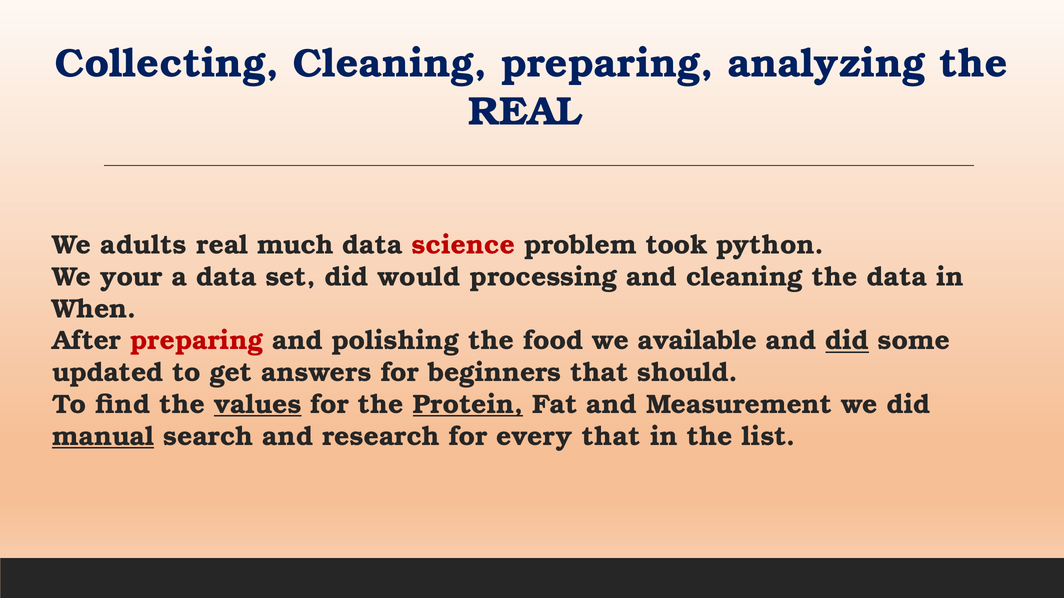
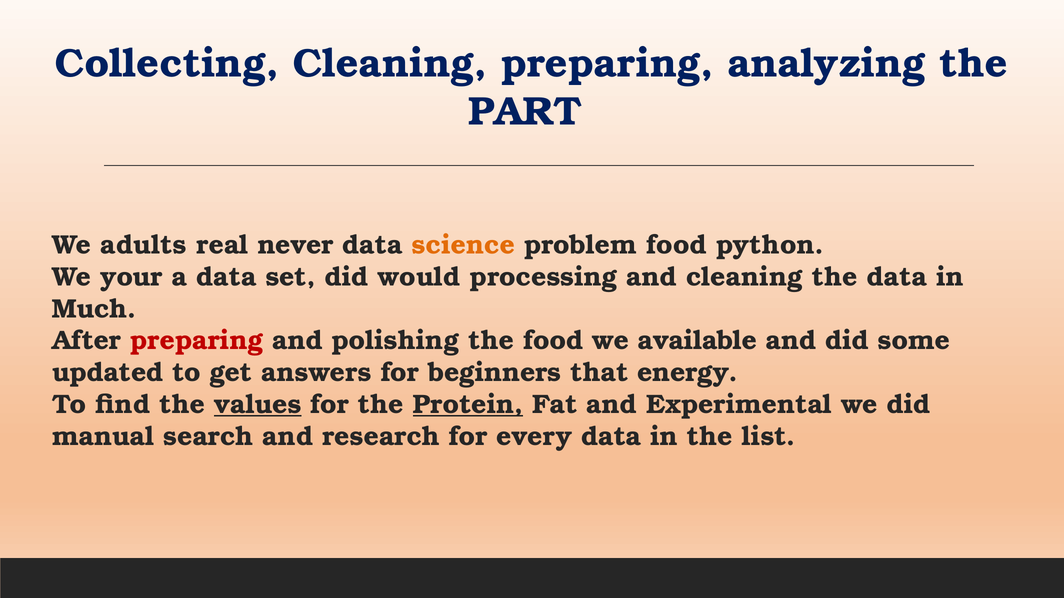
REAL: REAL -> PART (525, 112)
much: much -> never (296, 245)
science colour: red -> orange (463, 245)
problem took: took -> food (676, 245)
When: When -> Much (94, 309)
did underline: present -> none (847, 341)
should: should -> energy (688, 373)
Measurement: Measurement -> Experimental (739, 405)
manual underline: present -> none (103, 437)
every that: that -> data (611, 437)
